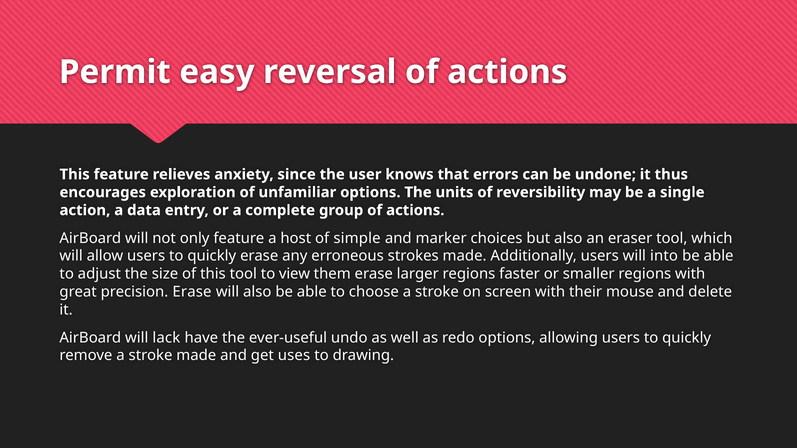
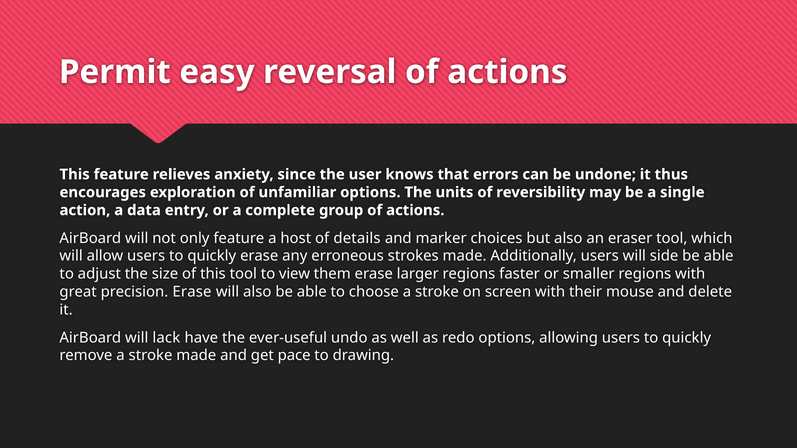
simple: simple -> details (357, 238)
into: into -> side (664, 256)
uses: uses -> pace (294, 356)
